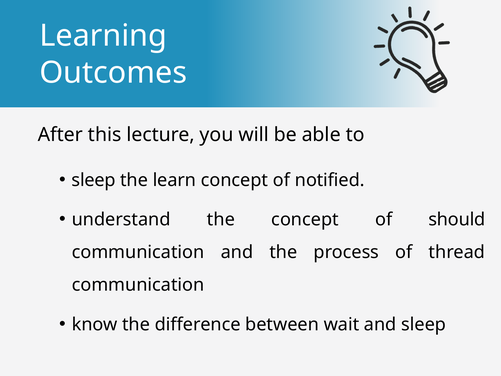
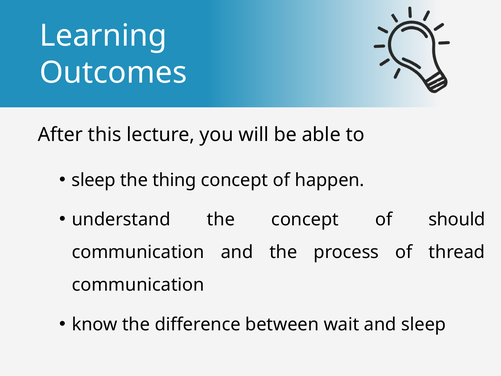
learn: learn -> thing (174, 180)
notified: notified -> happen (330, 180)
